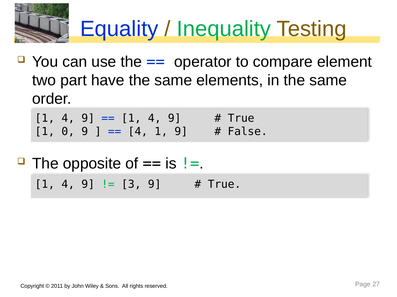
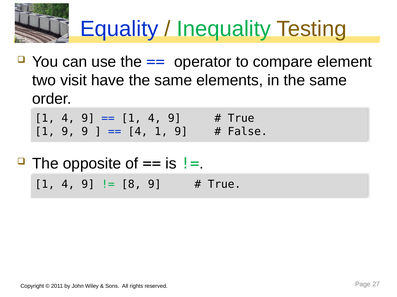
part: part -> visit (74, 80)
0: 0 -> 9 (68, 132)
3: 3 -> 8 (131, 185)
